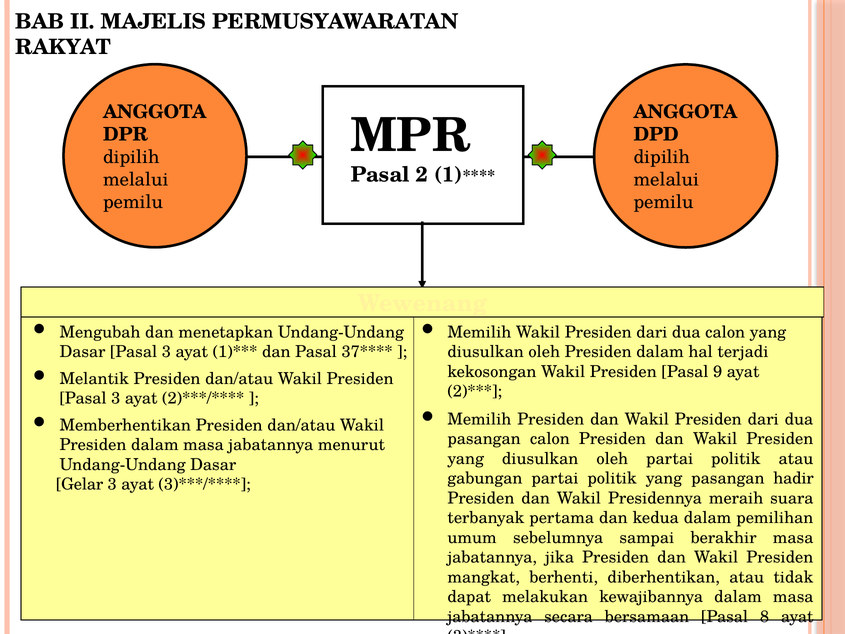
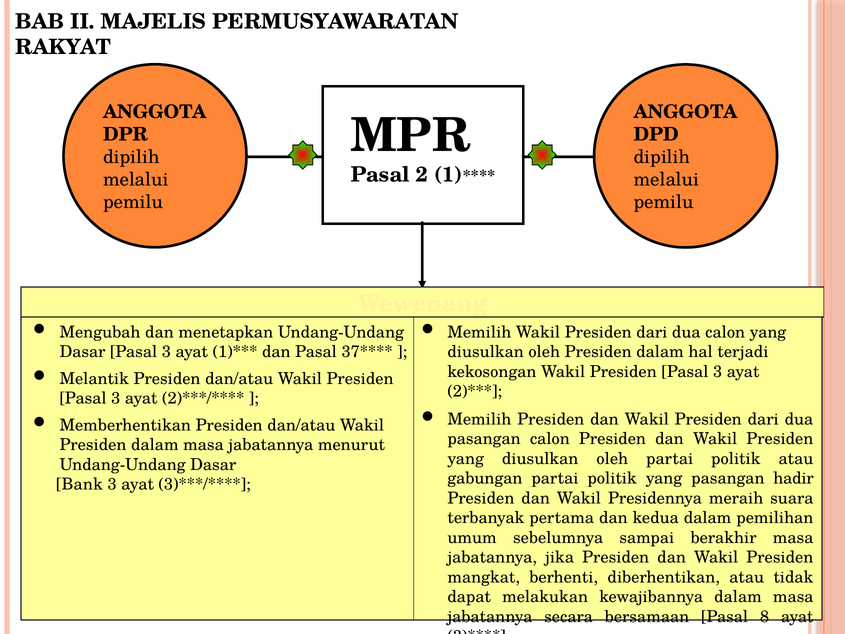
9: 9 -> 3 (718, 371)
Gelar: Gelar -> Bank (79, 484)
